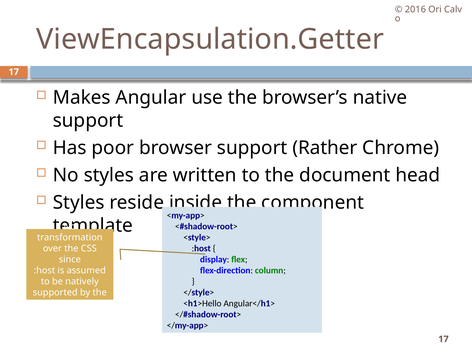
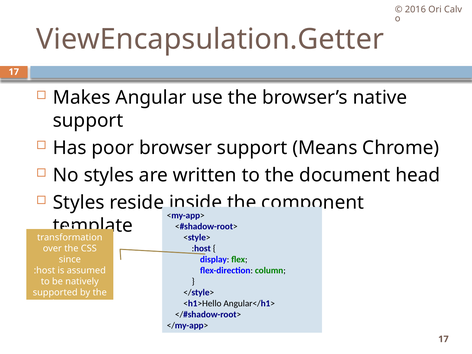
Rather: Rather -> Means (325, 148)
